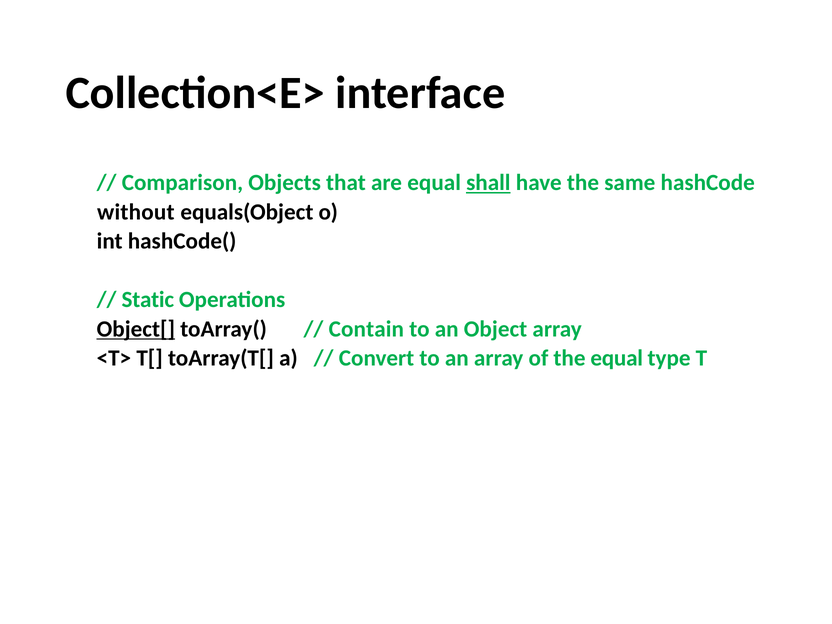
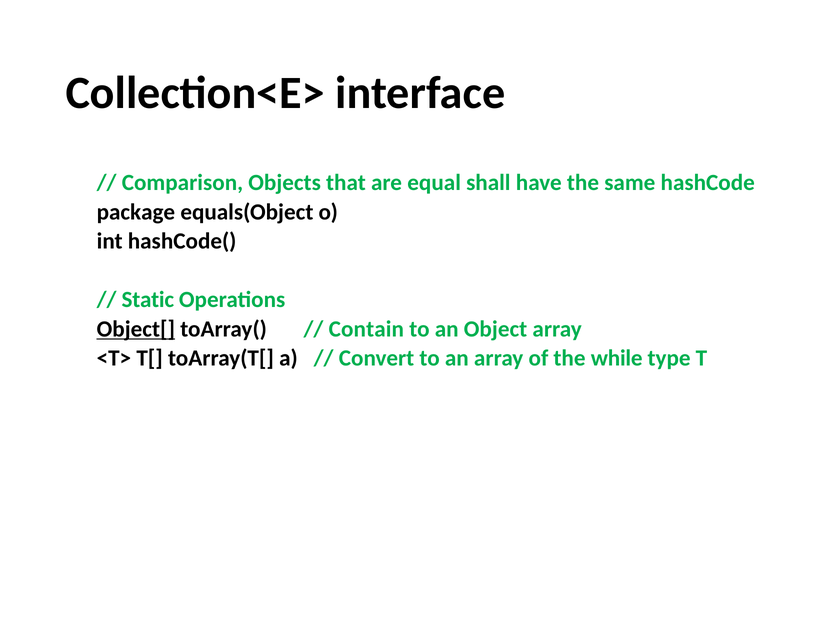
shall underline: present -> none (488, 183)
without: without -> package (136, 212)
the equal: equal -> while (617, 358)
